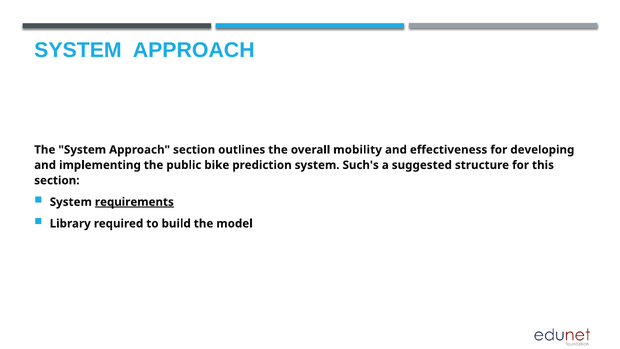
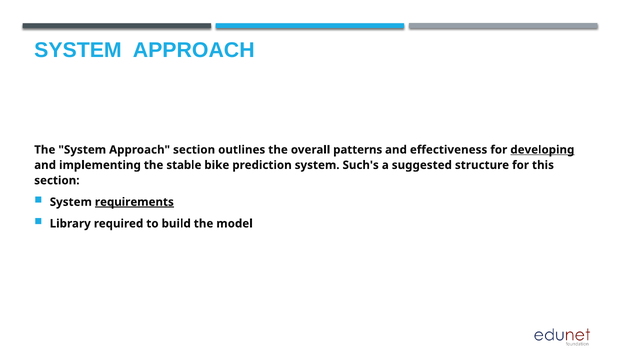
mobility: mobility -> patterns (358, 150)
developing underline: none -> present (542, 150)
public: public -> stable (184, 165)
